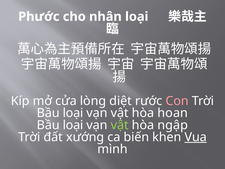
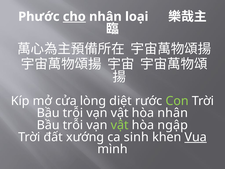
cho underline: none -> present (74, 17)
Con colour: pink -> light green (177, 101)
loại: loại -> trỗi (73, 113)
hòa hoan: hoan -> nhân (173, 113)
loại: loại -> trỗi (73, 125)
biến: biến -> sinh (136, 137)
